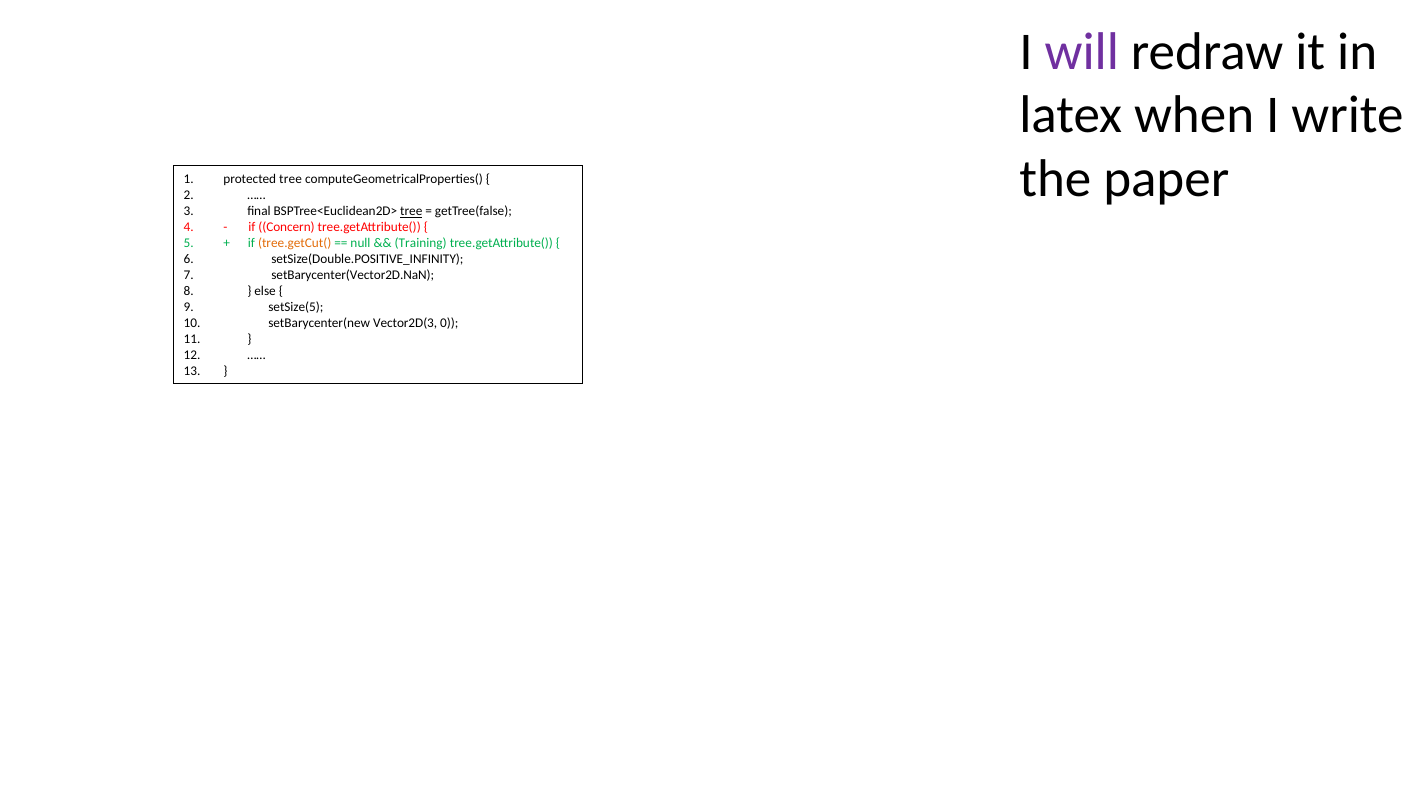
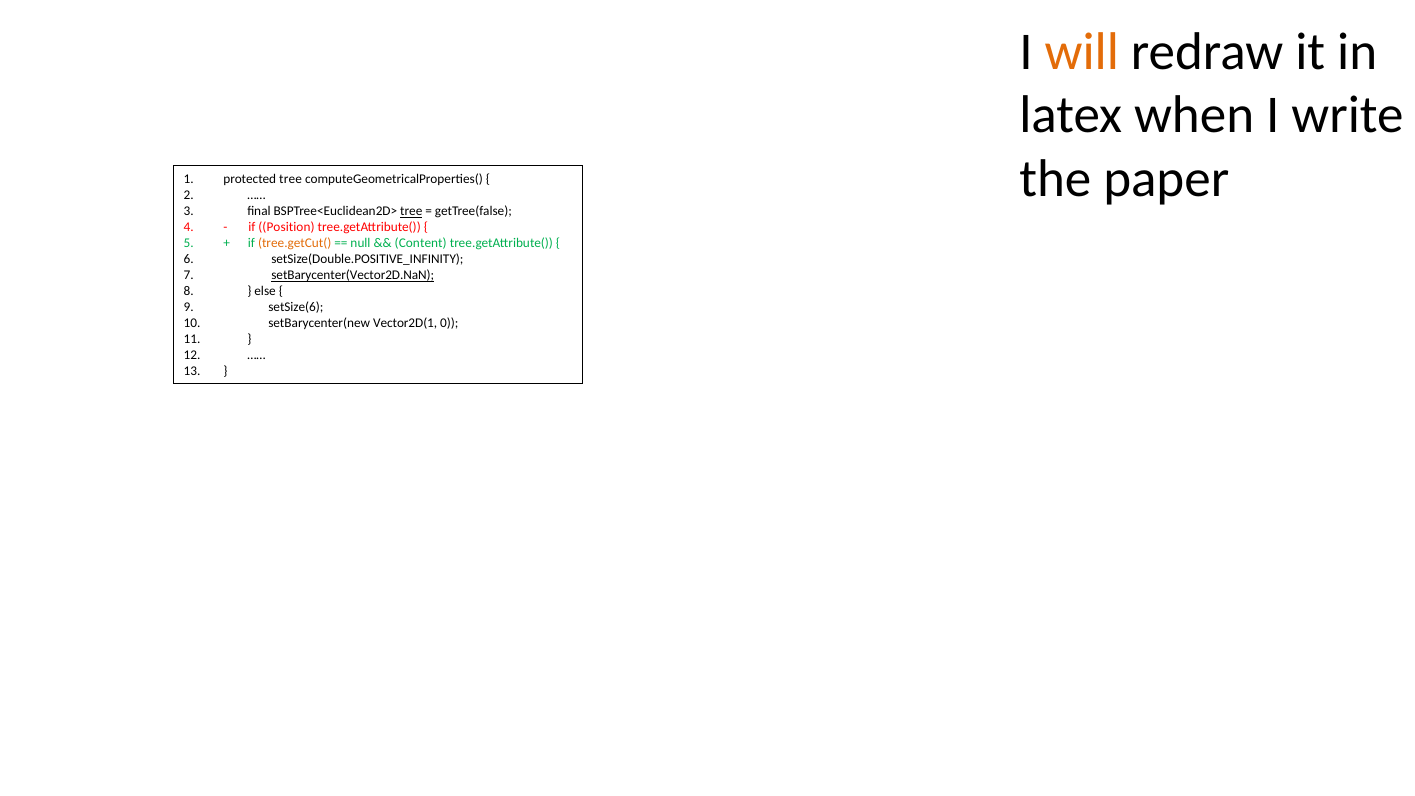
will colour: purple -> orange (1082, 52)
Concern: Concern -> Position (286, 227)
Training: Training -> Content (421, 243)
setBarycenter(Vector2D.NaN underline: none -> present (353, 275)
setSize(5: setSize(5 -> setSize(6 (296, 307)
Vector2D(3: Vector2D(3 -> Vector2D(1 (405, 323)
